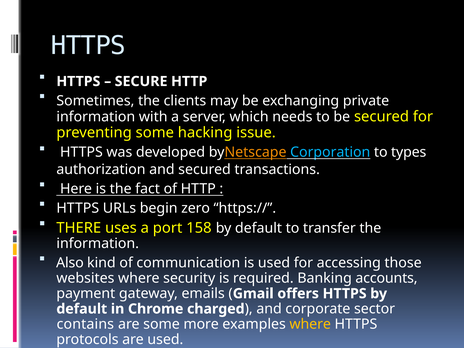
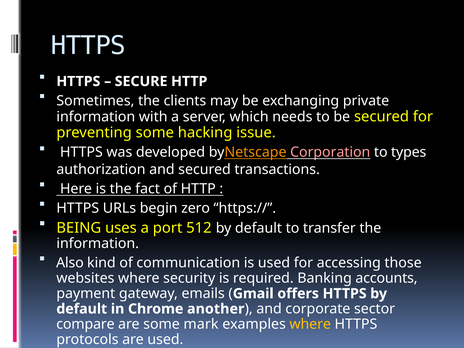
Corporation colour: light blue -> pink (330, 152)
THERE: THERE -> BEING (79, 228)
158: 158 -> 512 (199, 228)
charged: charged -> another (216, 309)
contains: contains -> compare (85, 324)
more: more -> mark (201, 324)
